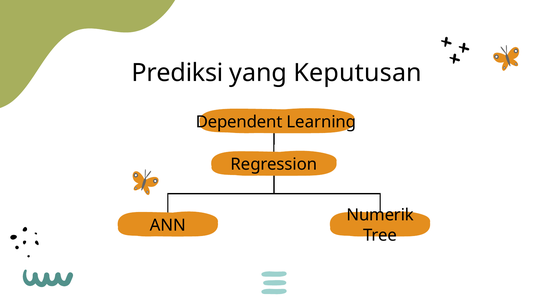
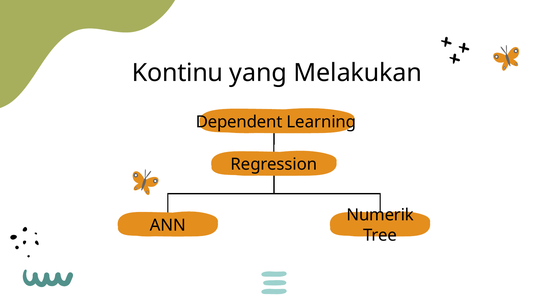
Prediksi: Prediksi -> Kontinu (178, 73)
Keputusan: Keputusan -> Melakukan (358, 73)
